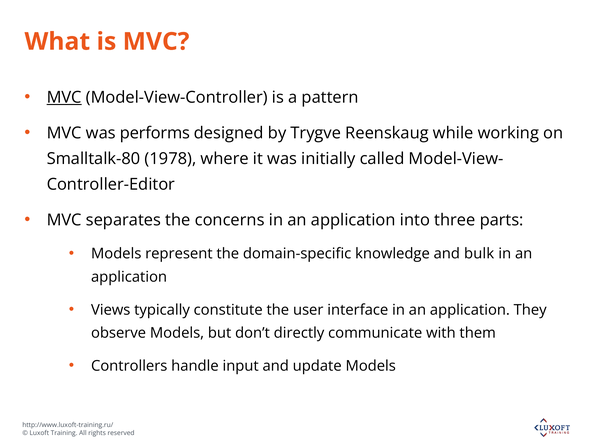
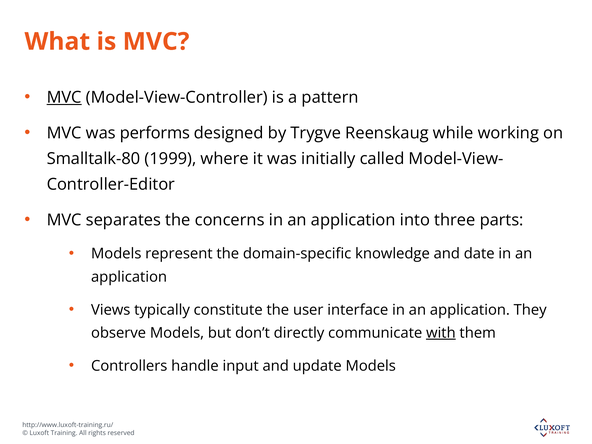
1978: 1978 -> 1999 (170, 159)
bulk: bulk -> date (479, 254)
with underline: none -> present (441, 333)
